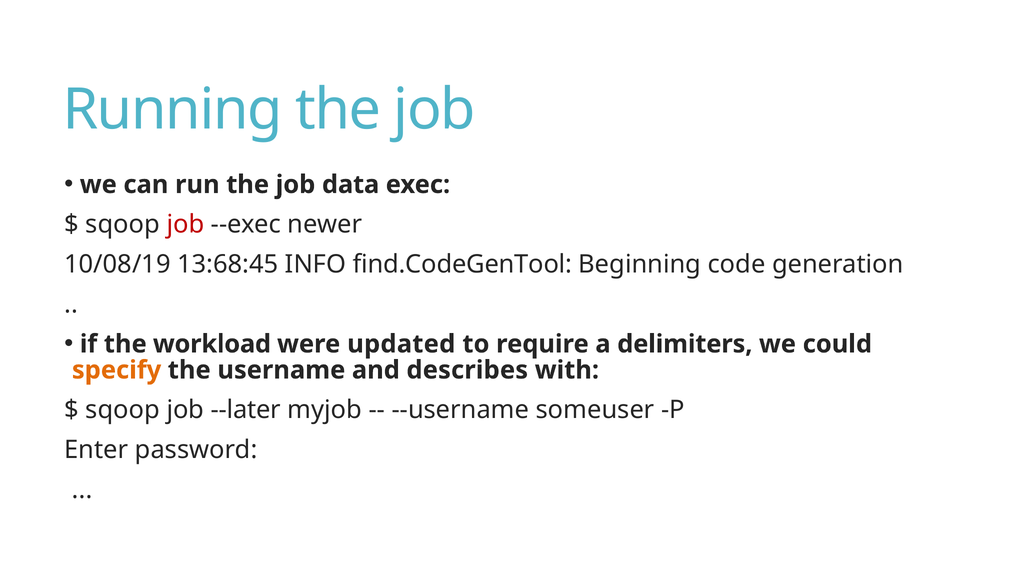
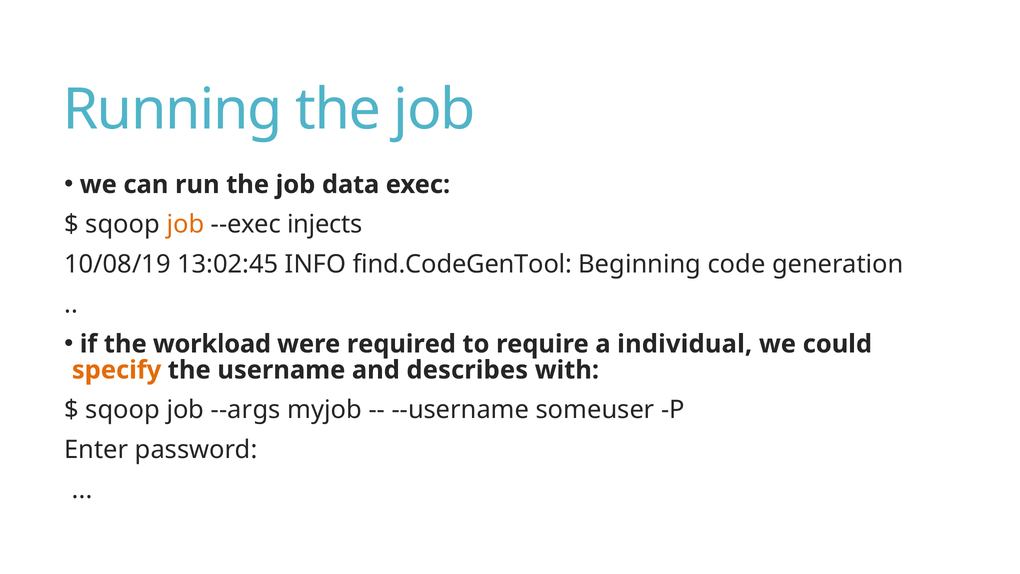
job colour: red -> orange (185, 224)
newer: newer -> injects (325, 224)
13:68:45: 13:68:45 -> 13:02:45 (228, 264)
updated: updated -> required (401, 344)
delimiters: delimiters -> individual (685, 344)
--later: --later -> --args (246, 410)
